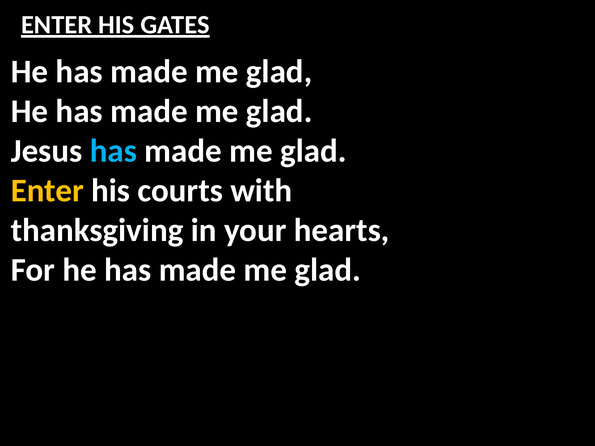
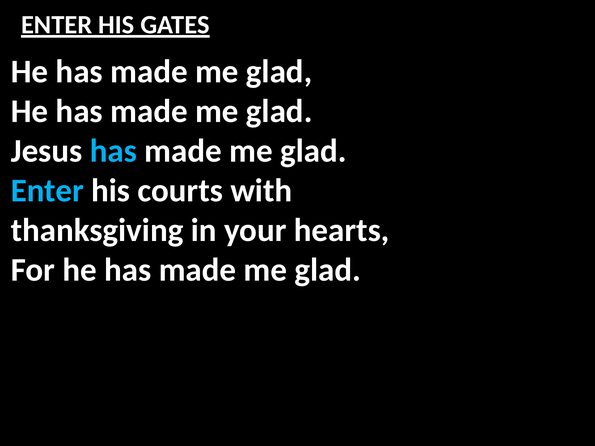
Enter colour: yellow -> light blue (47, 191)
